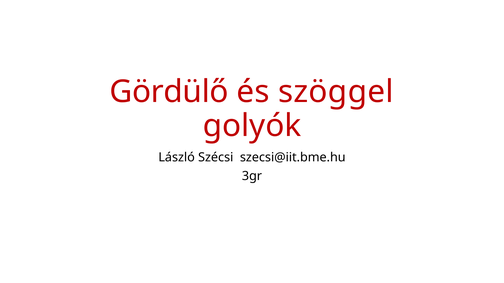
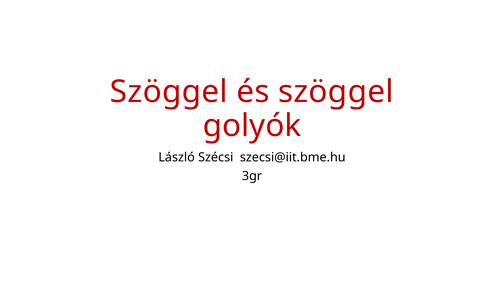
Gördülő: Gördülő -> Szöggel (169, 92)
